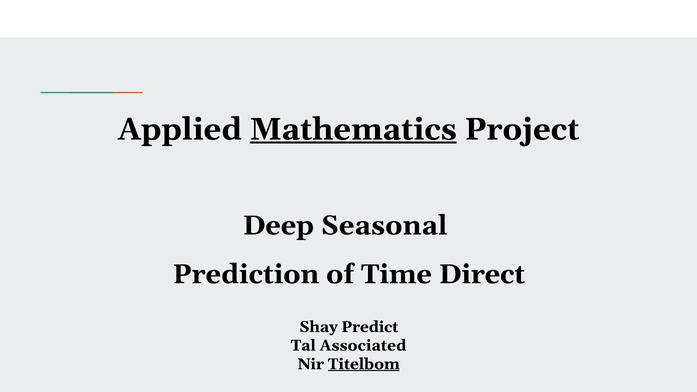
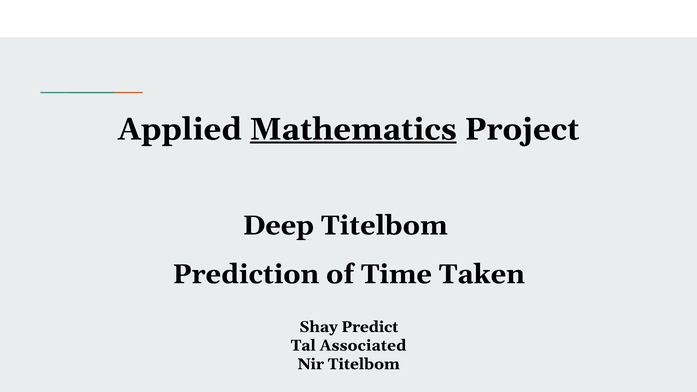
Deep Seasonal: Seasonal -> Titelbom (384, 226)
Direct: Direct -> Taken (482, 274)
Titelbom underline: present -> none (364, 364)
